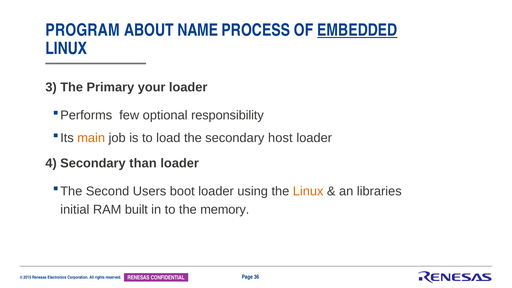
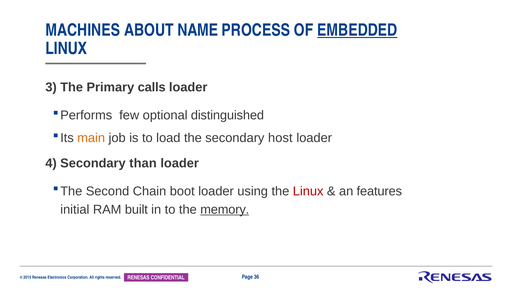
PROGRAM: PROGRAM -> MACHINES (83, 30)
your: your -> calls (152, 87)
responsibility: responsibility -> distinguished (227, 115)
Users: Users -> Chain (150, 191)
Linux colour: orange -> red (308, 191)
libraries: libraries -> features (379, 191)
memory underline: none -> present (225, 210)
